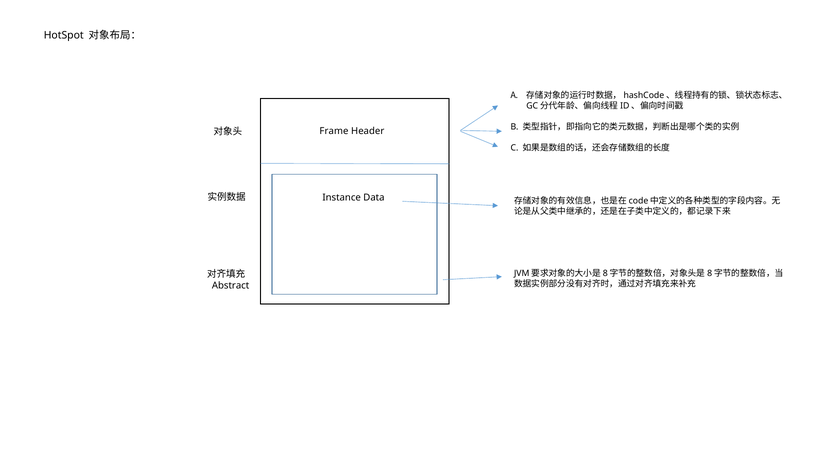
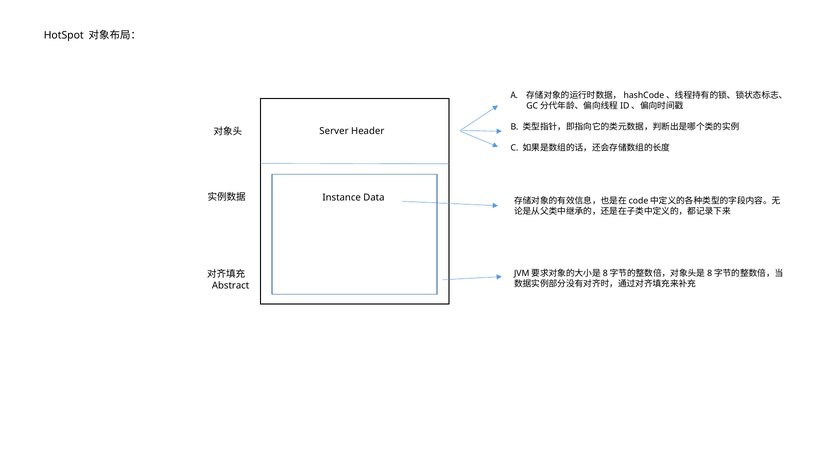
Frame: Frame -> Server (334, 131)
